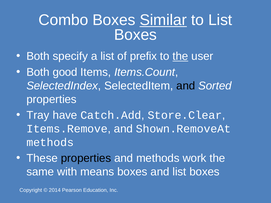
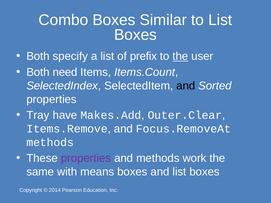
Similar underline: present -> none (163, 20)
good: good -> need (65, 72)
Catch.Add: Catch.Add -> Makes.Add (111, 115)
Store.Clear: Store.Clear -> Outer.Clear (185, 115)
Shown.RemoveAt: Shown.RemoveAt -> Focus.RemoveAt (183, 129)
properties colour: black -> purple (86, 158)
